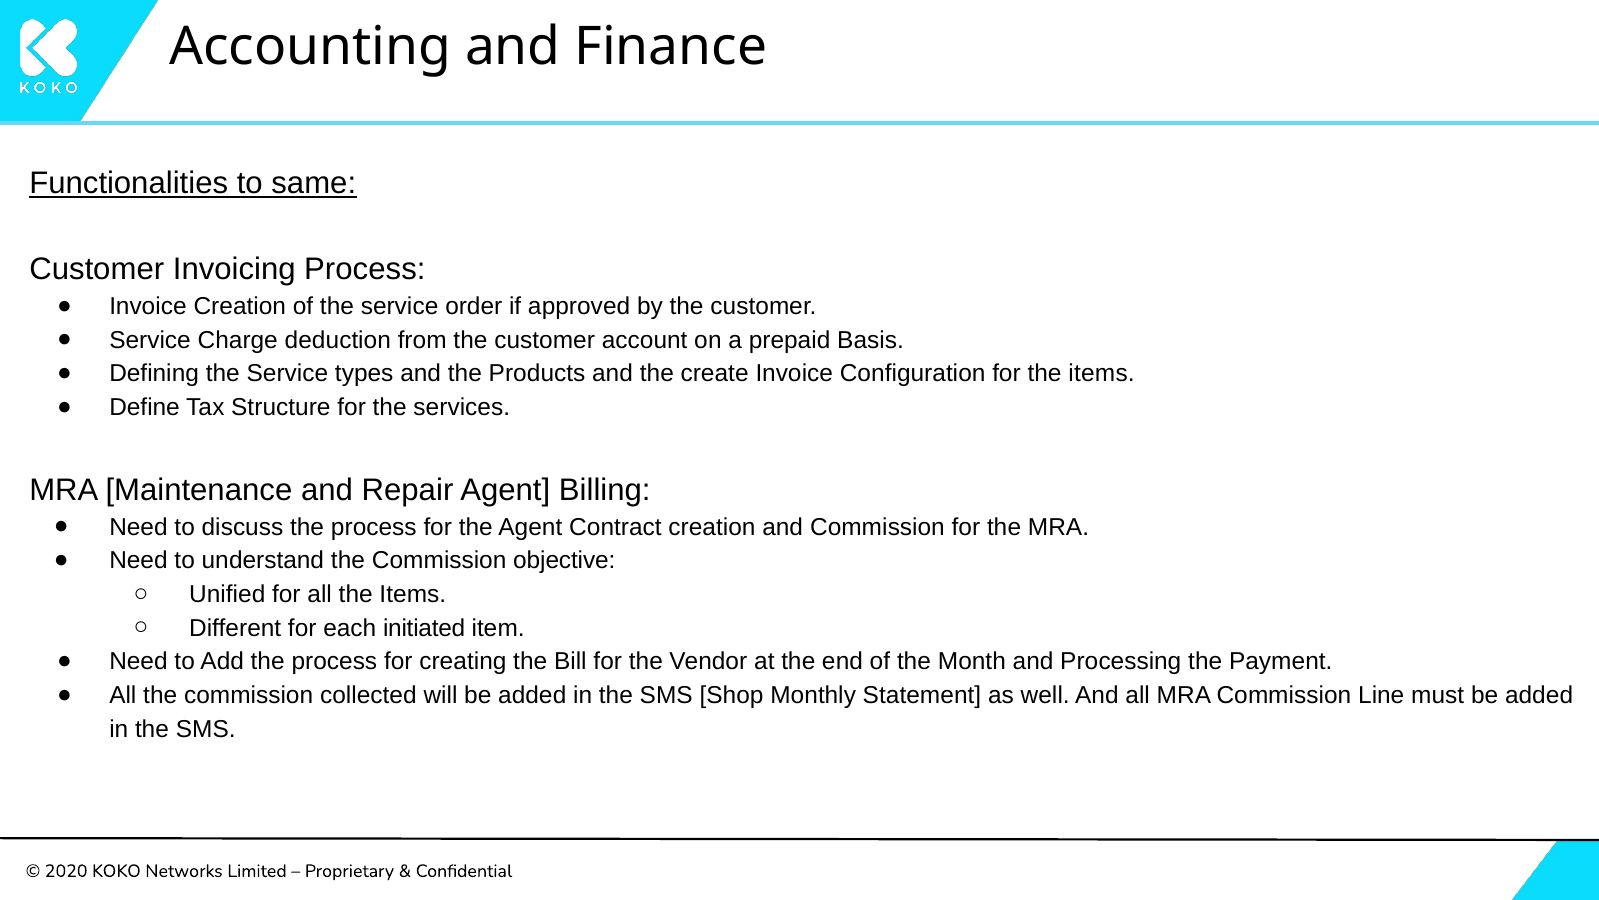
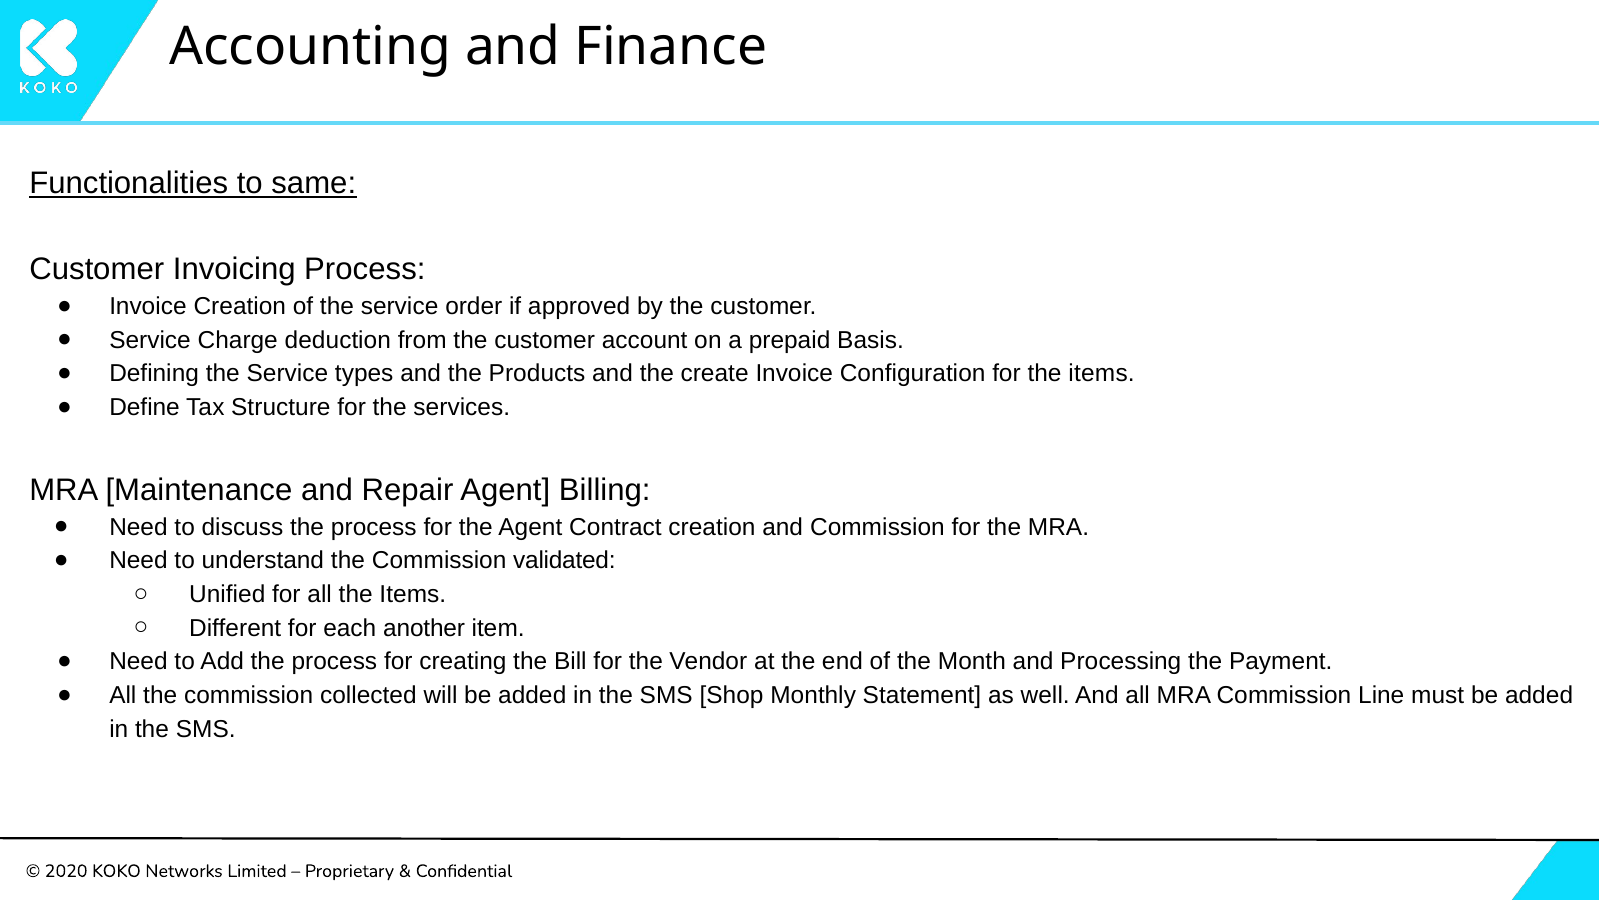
objective: objective -> validated (564, 560)
initiated: initiated -> another (424, 628)
